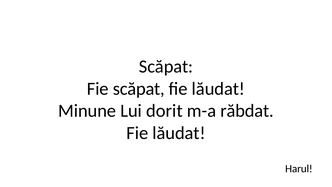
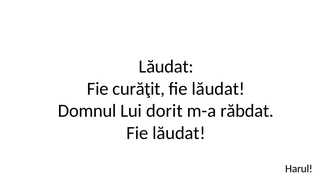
Scăpat: Scăpat -> Lăudat (166, 66)
Fie scăpat: scăpat -> curăţit (139, 89)
Minune: Minune -> Domnul (87, 111)
